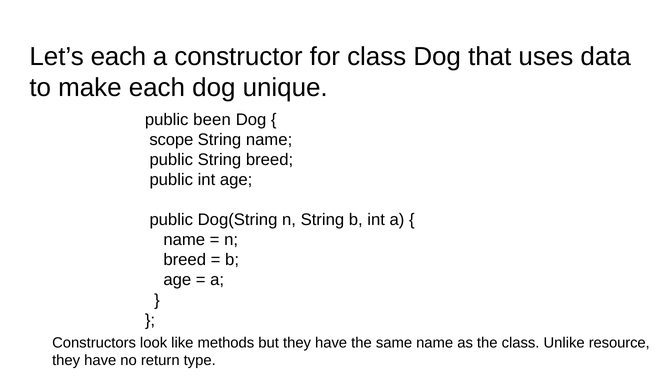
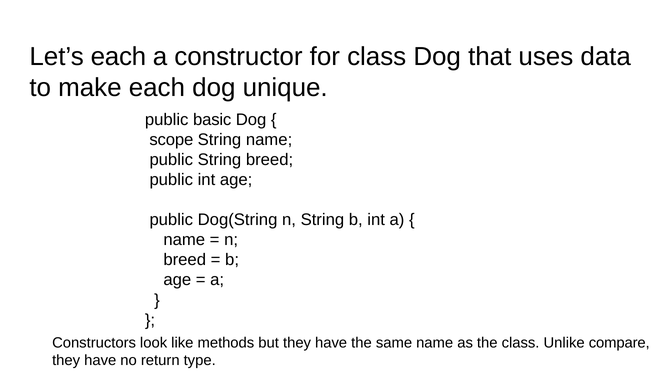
been: been -> basic (212, 119)
resource: resource -> compare (619, 342)
